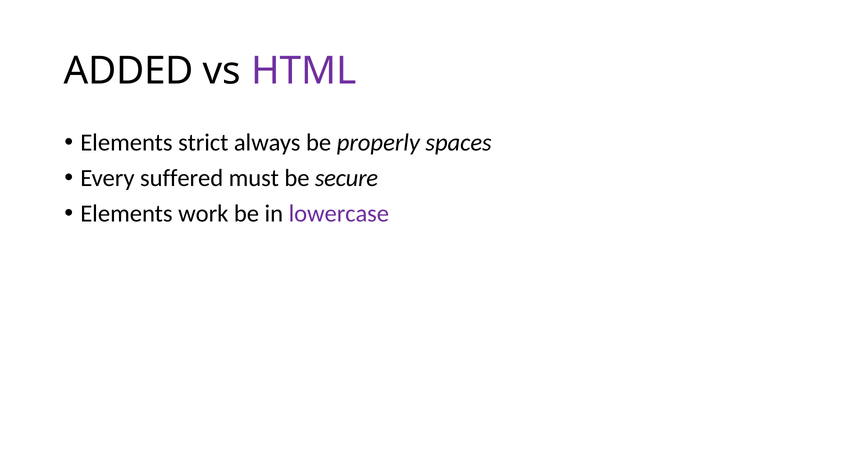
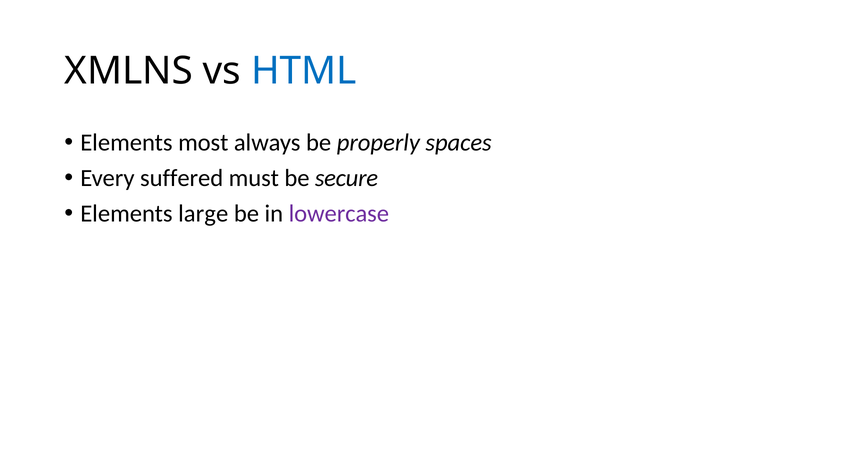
ADDED: ADDED -> XMLNS (129, 71)
HTML colour: purple -> blue (304, 71)
strict: strict -> most (203, 143)
work: work -> large (203, 214)
